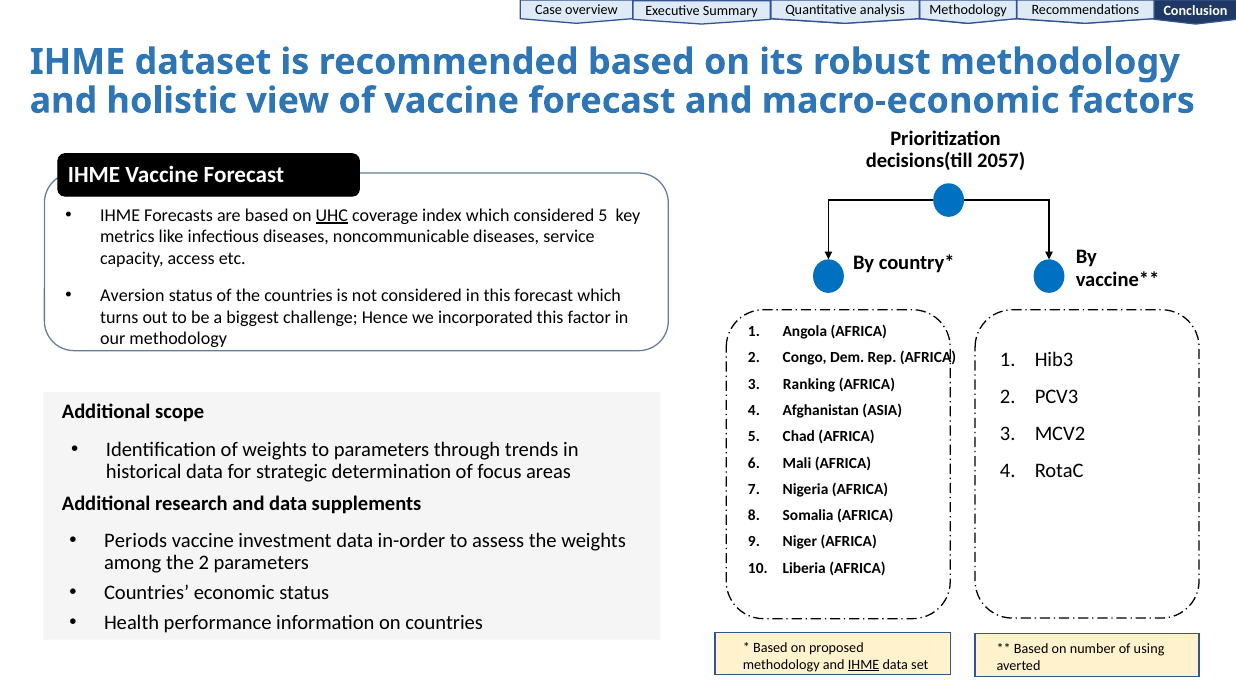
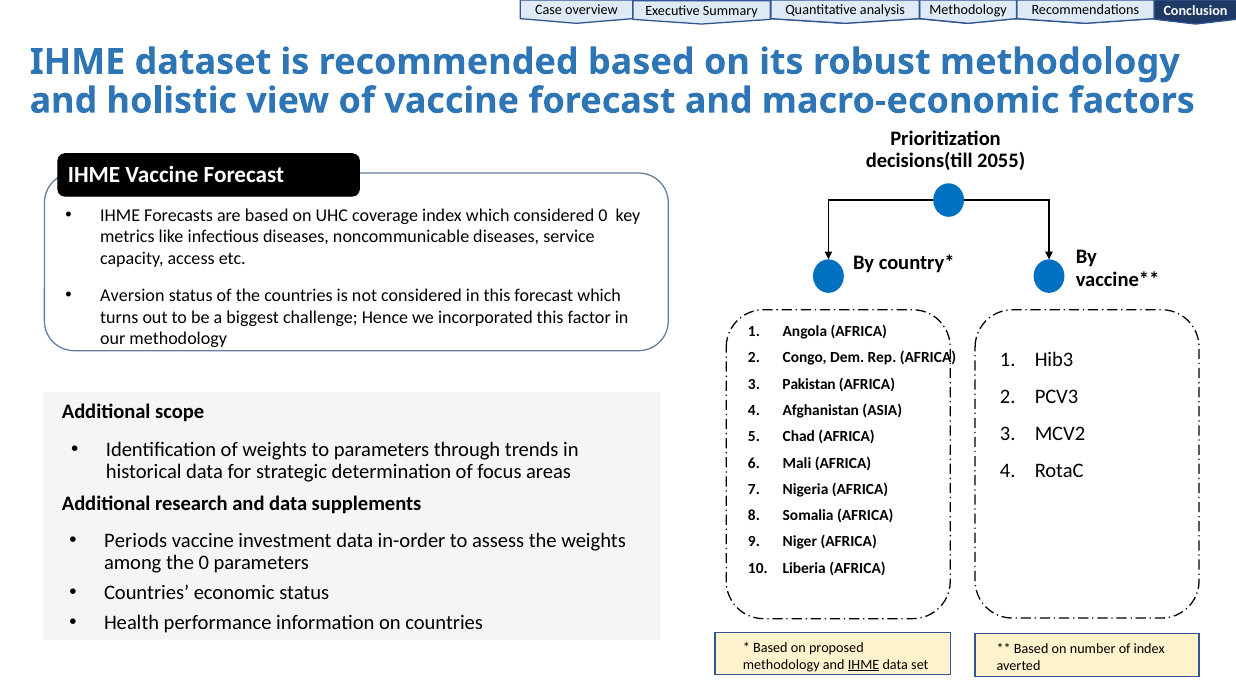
2057: 2057 -> 2055 (1001, 161)
UHC underline: present -> none (332, 215)
considered 5: 5 -> 0 (603, 215)
Ranking: Ranking -> Pakistan (809, 384)
the 2: 2 -> 0 (204, 563)
of using: using -> index (1149, 649)
